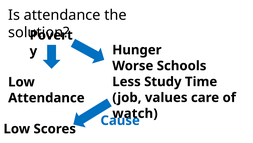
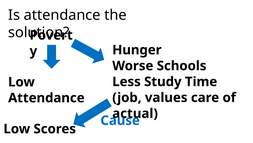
watch: watch -> actual (135, 113)
